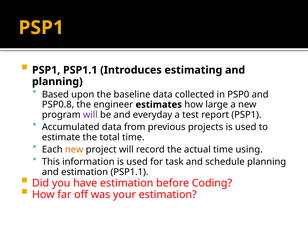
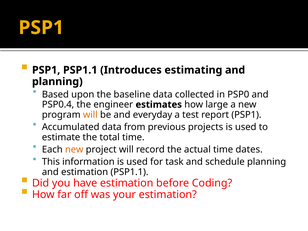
PSP0.8: PSP0.8 -> PSP0.4 (58, 105)
will colour: purple -> orange (90, 115)
using: using -> dates (249, 150)
